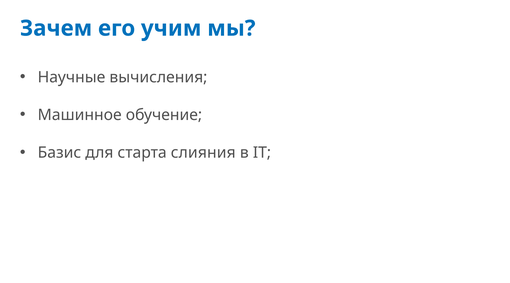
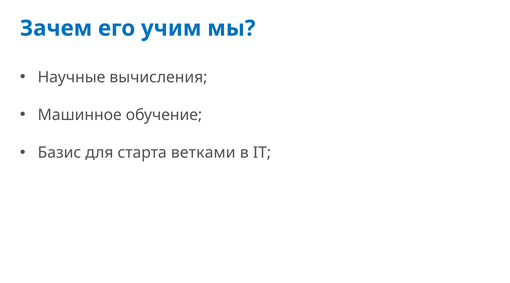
слияния: слияния -> ветками (203, 153)
